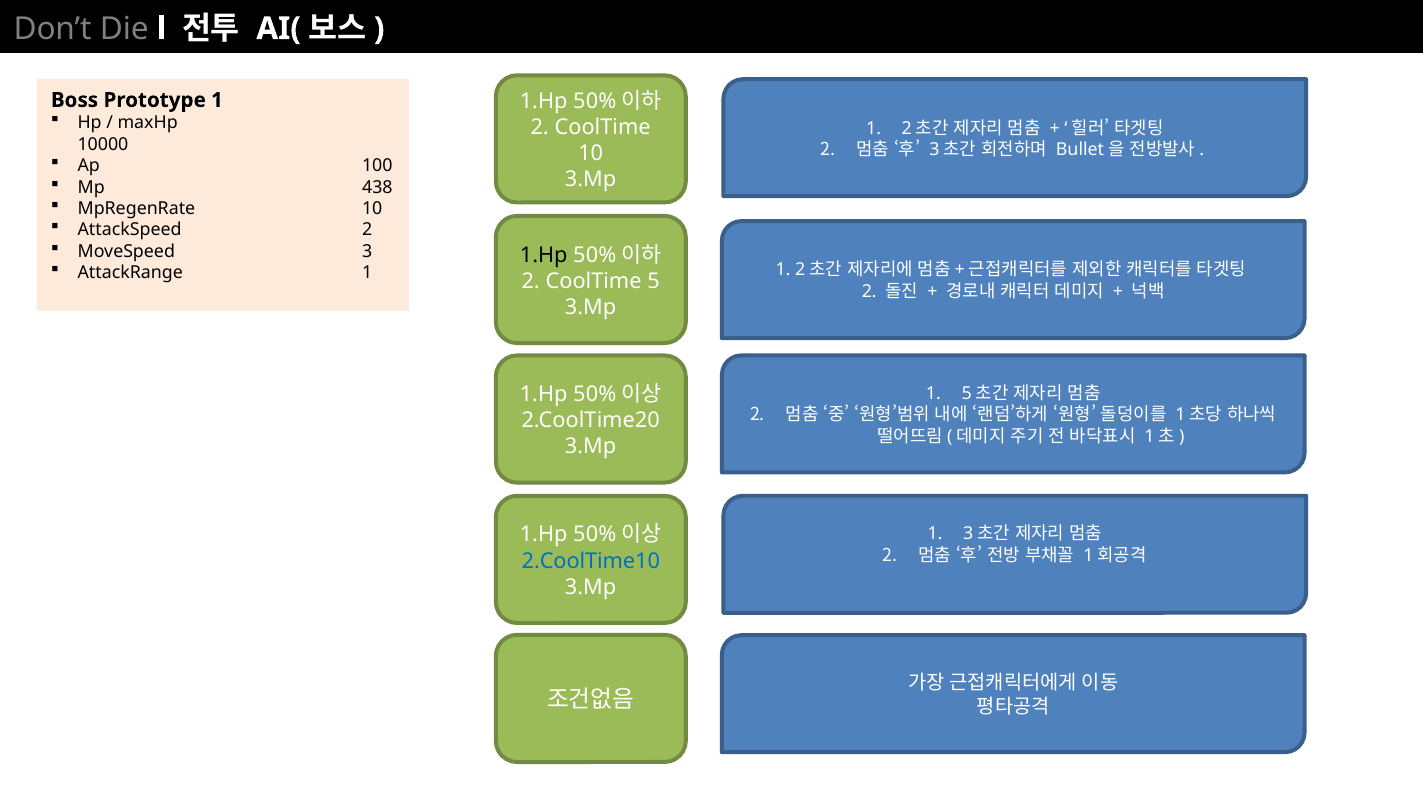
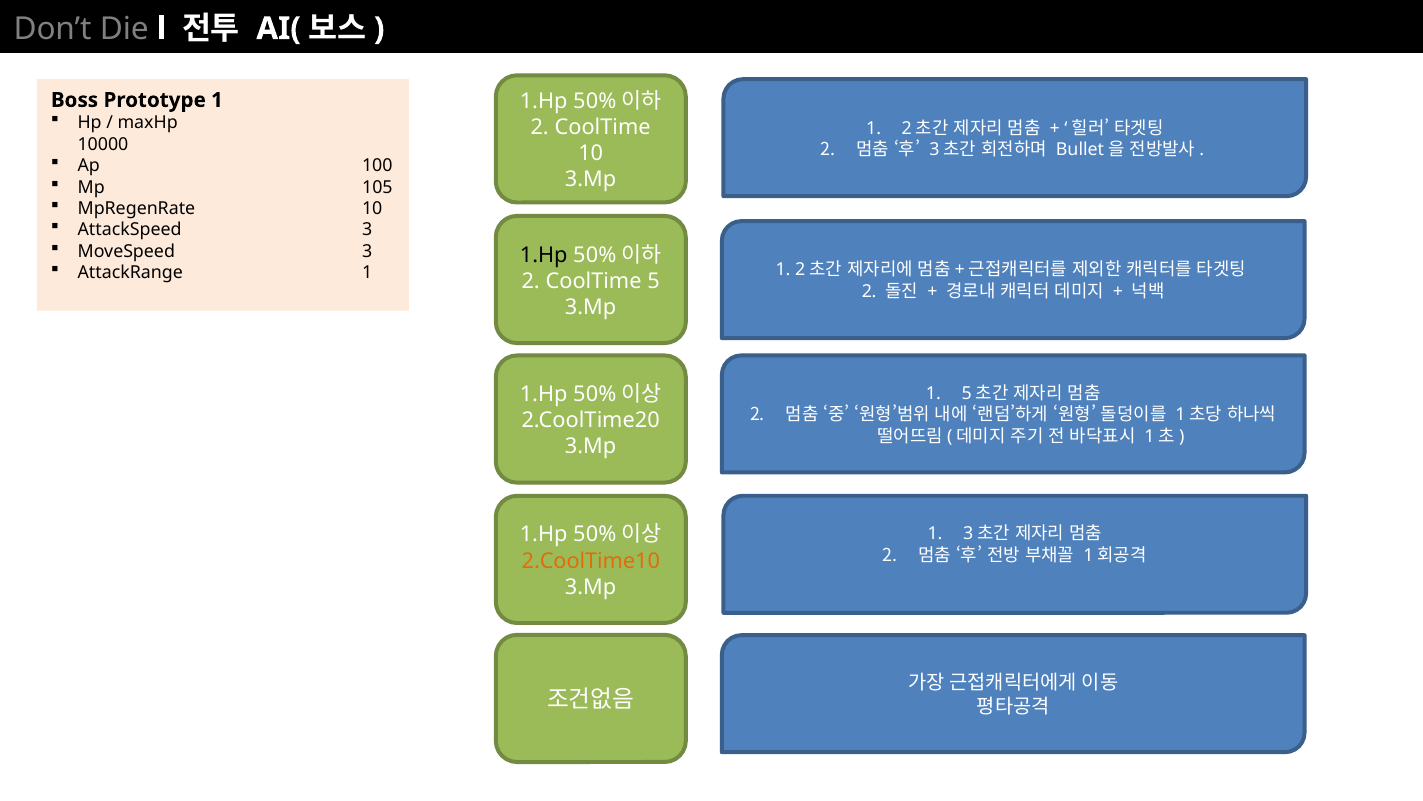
438: 438 -> 105 (377, 187)
AttackSpeed 2: 2 -> 3 (367, 230)
2.CoolTime10 colour: blue -> orange (591, 561)
